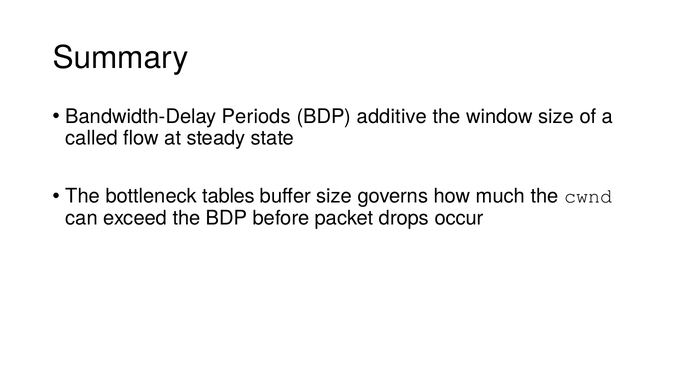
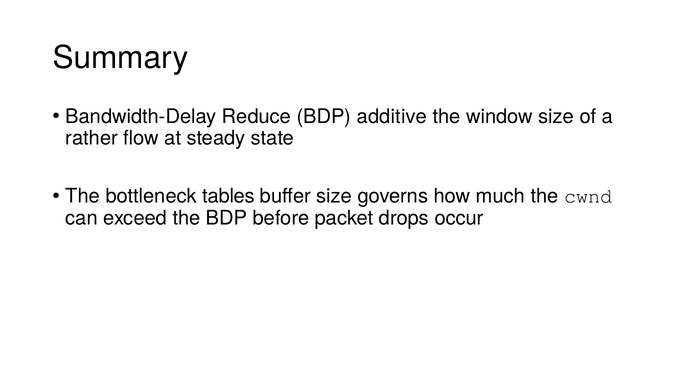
Periods: Periods -> Reduce (256, 116)
called: called -> rather (92, 138)
